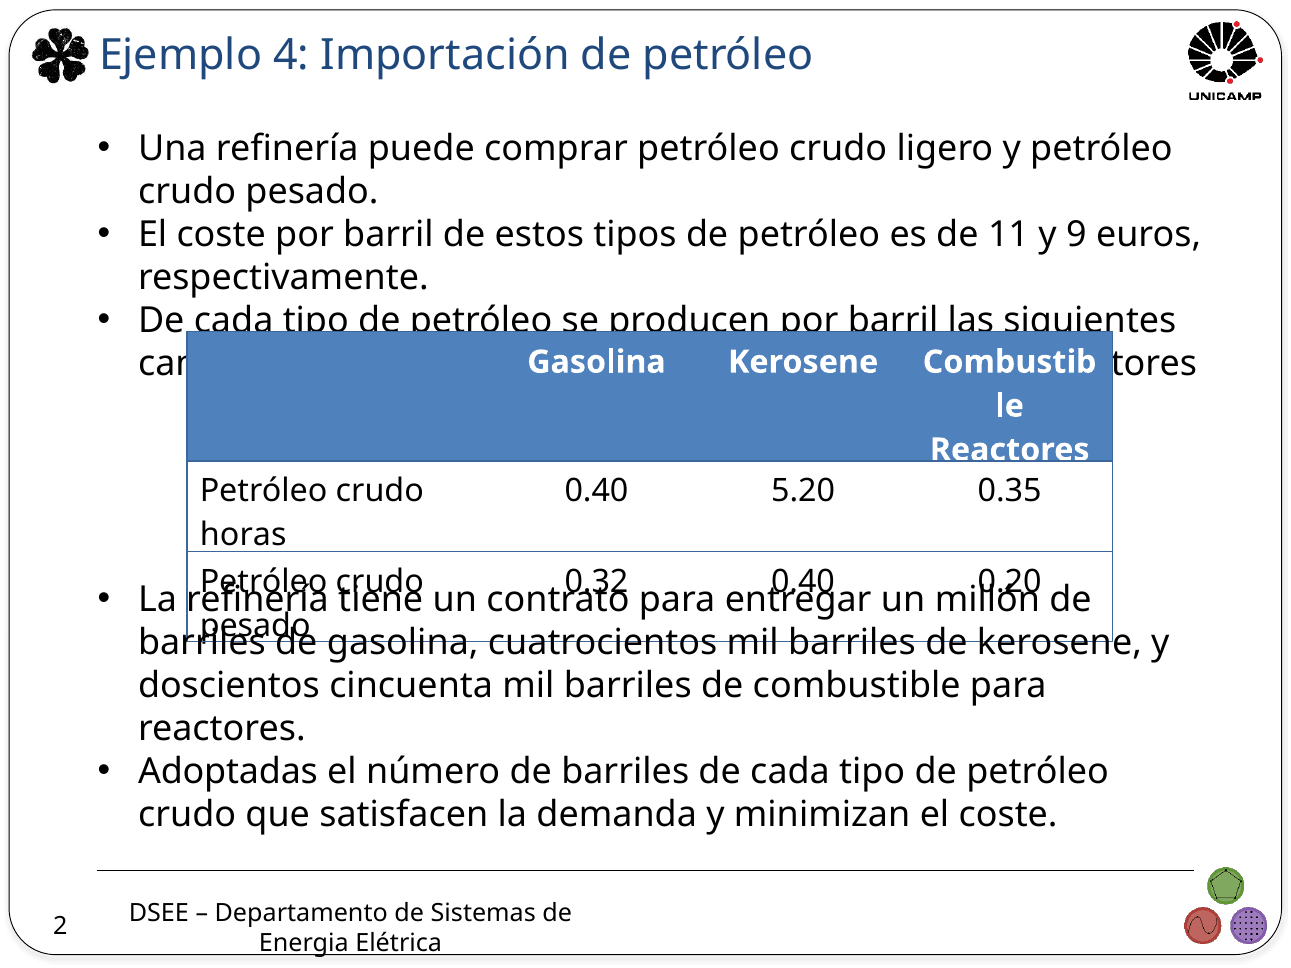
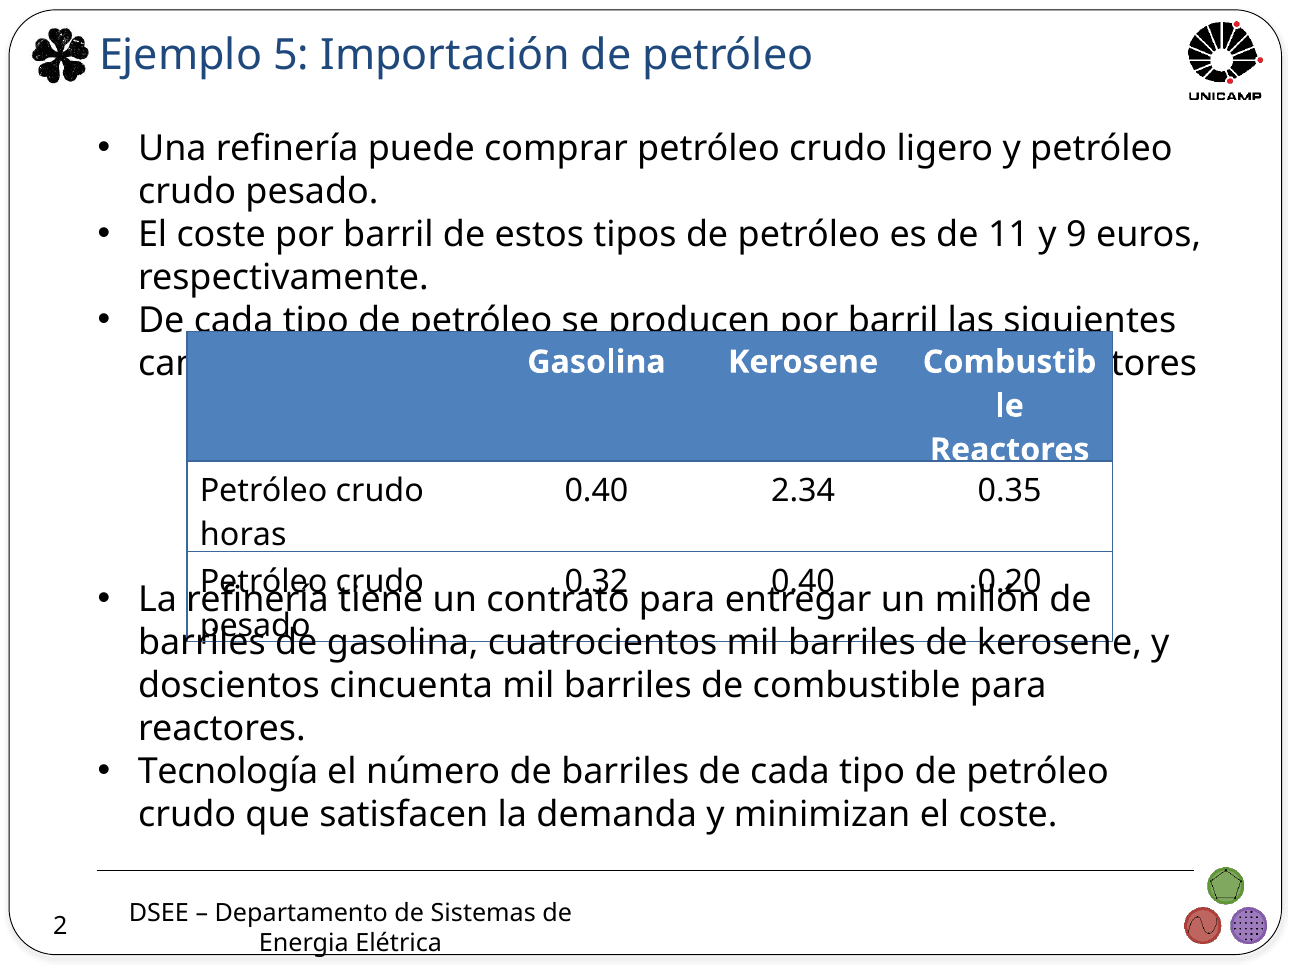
4: 4 -> 5 (291, 55)
5.20: 5.20 -> 2.34 (803, 491)
Adoptadas: Adoptadas -> Tecnología (228, 772)
